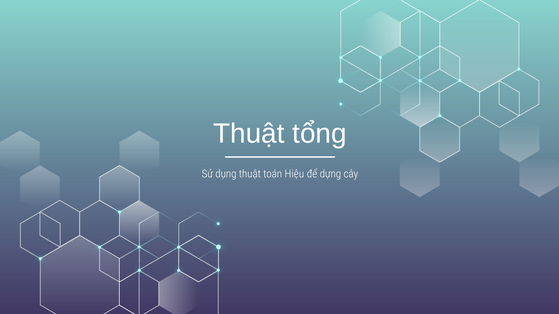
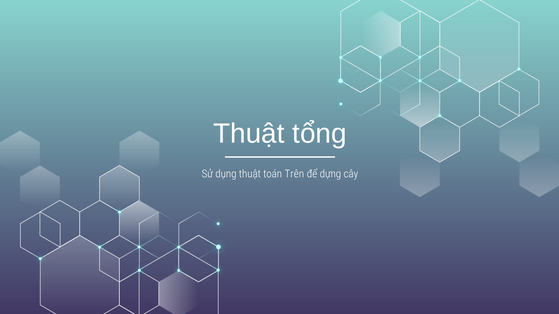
Hiệu: Hiệu -> Trên (294, 174)
